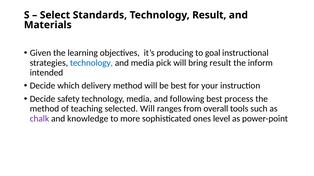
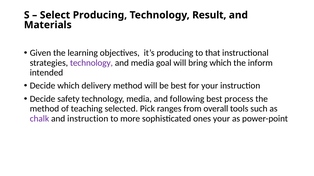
Select Standards: Standards -> Producing (100, 15)
goal: goal -> that (213, 53)
technology colour: blue -> purple (91, 63)
pick: pick -> goal (164, 63)
bring result: result -> which (220, 63)
selected Will: Will -> Pick (147, 109)
and knowledge: knowledge -> instruction (88, 119)
ones level: level -> your (222, 119)
